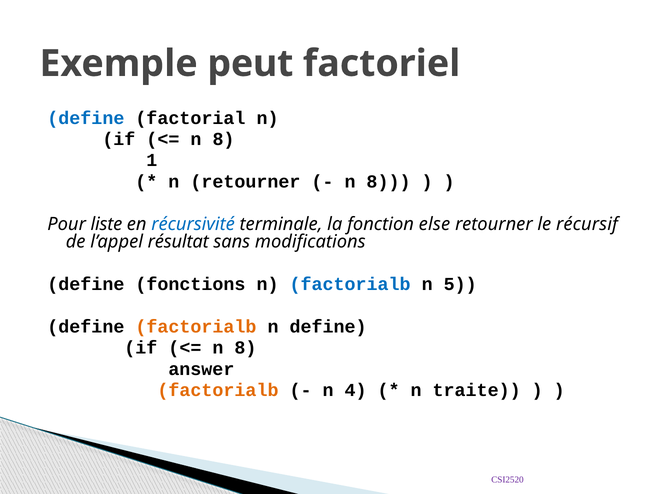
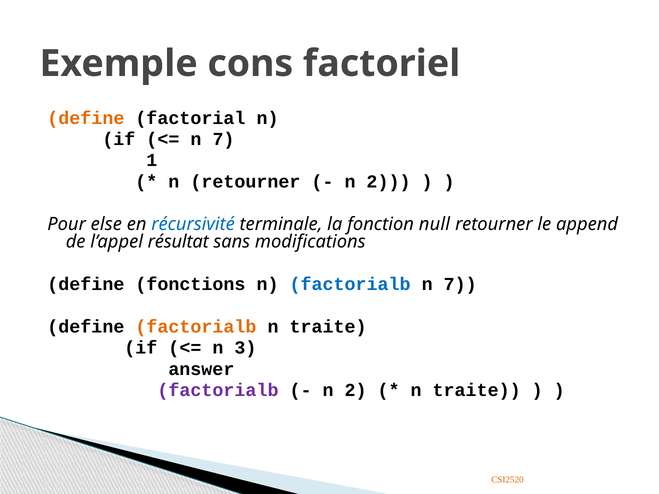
peut: peut -> cons (250, 64)
define colour: blue -> orange (86, 118)
8: 8 -> 7 (223, 139)
8: 8 -> 2 (389, 182)
liste: liste -> else (106, 224)
else: else -> null (434, 224)
récursif: récursif -> append (587, 224)
5: 5 -> 7 (460, 284)
define: define -> traite (328, 327)
8: 8 -> 3 (245, 348)
factorialb colour: orange -> purple (218, 391)
4: 4 -> 2 (356, 391)
CSI2520 colour: purple -> orange (507, 480)
